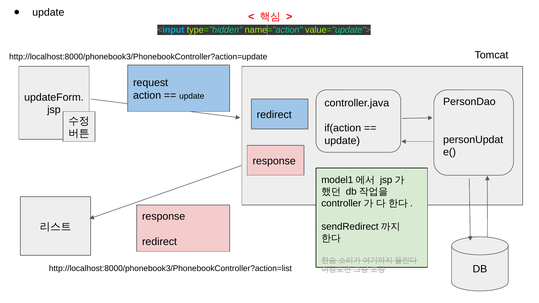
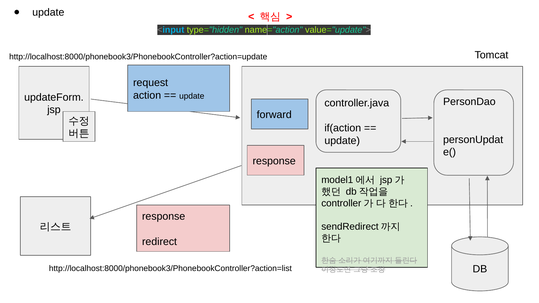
redirect: redirect -> forward (274, 115)
